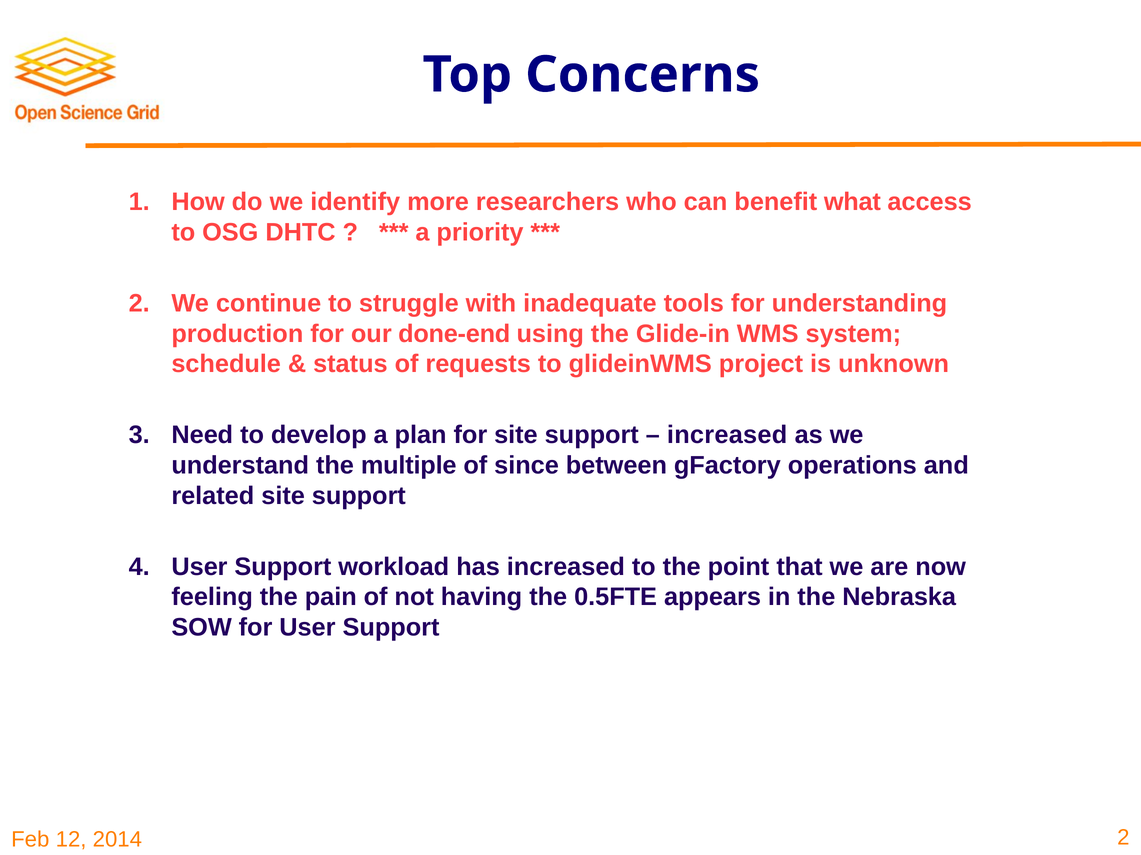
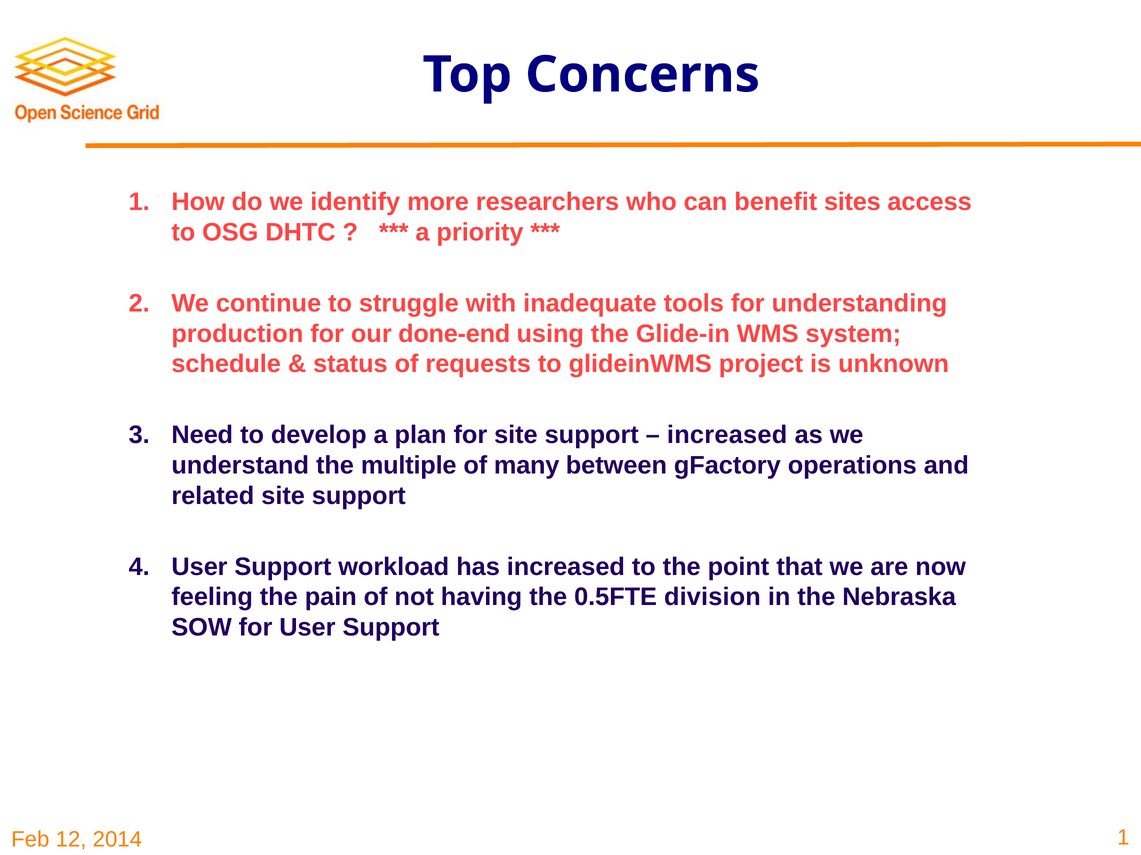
what: what -> sites (852, 202)
since: since -> many (527, 466)
appears: appears -> division (712, 598)
2: 2 -> 1 (1123, 838)
